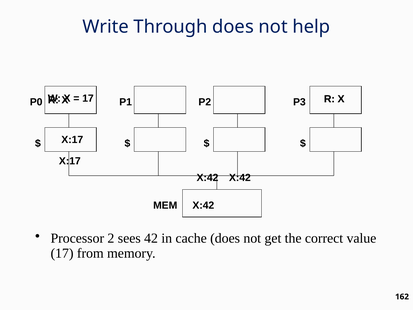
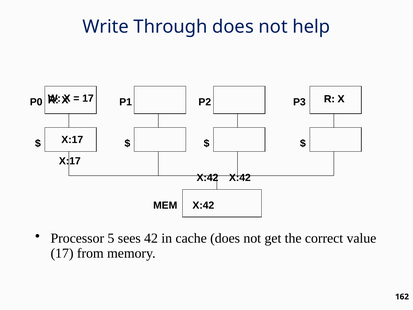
2: 2 -> 5 (111, 238)
